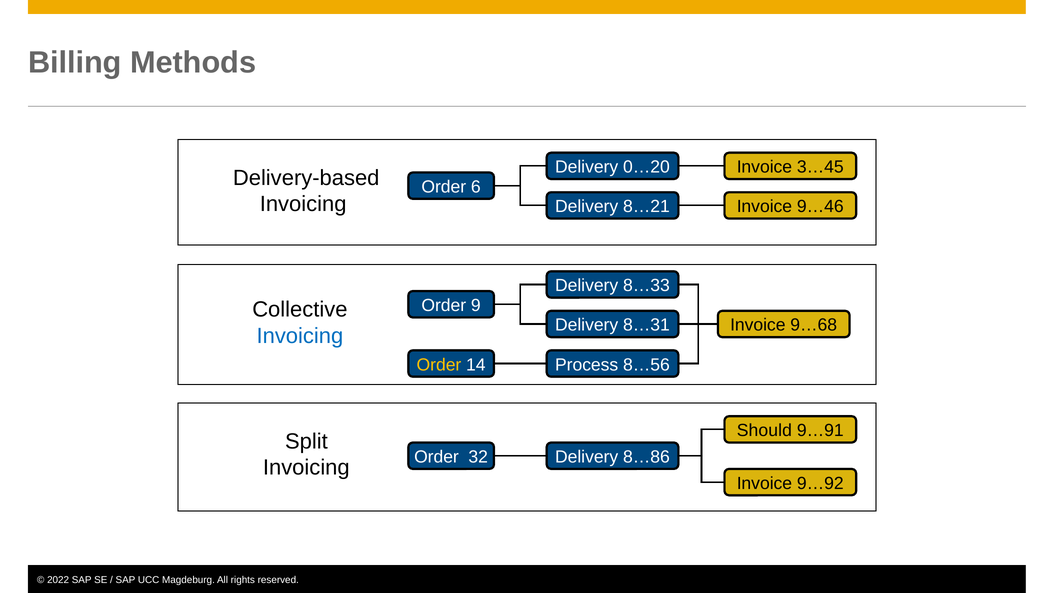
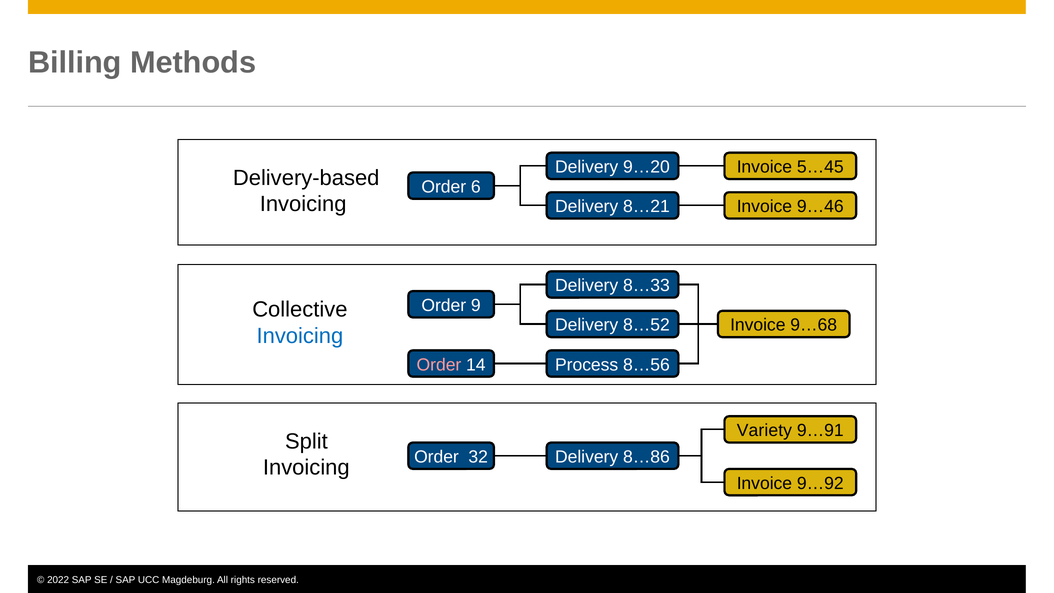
0…20: 0…20 -> 9…20 (646, 167)
3…45: 3…45 -> 5…45 (820, 167)
8…31: 8…31 -> 8…52 (646, 325)
Order colour: yellow -> pink (439, 365)
Should: Should -> Variety (764, 430)
